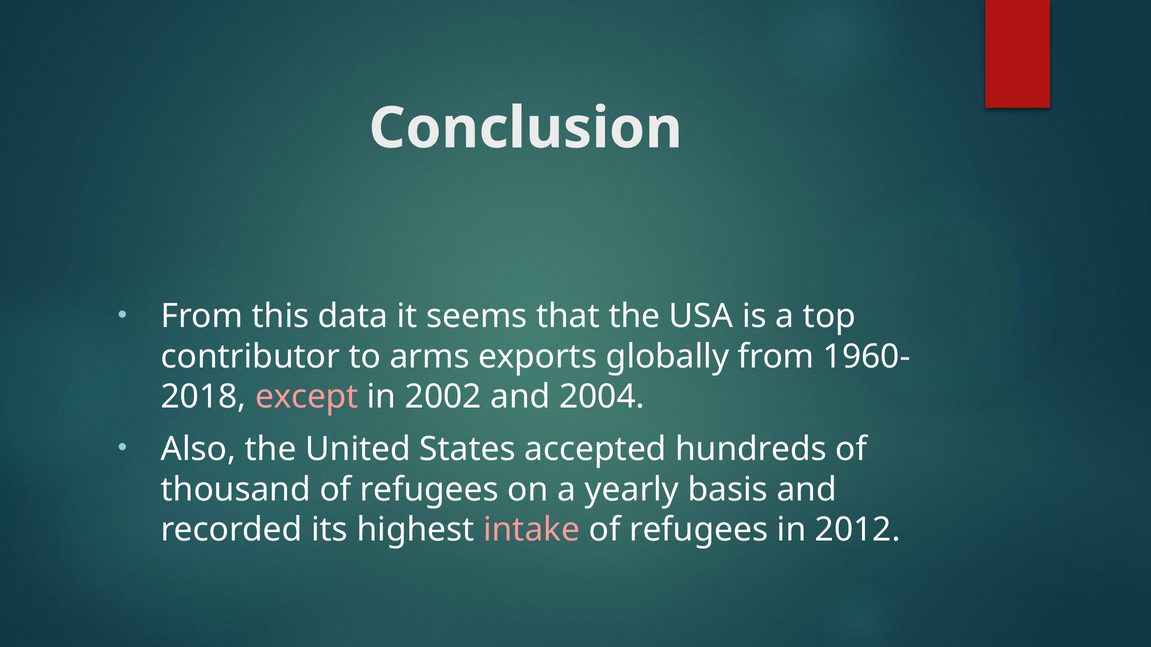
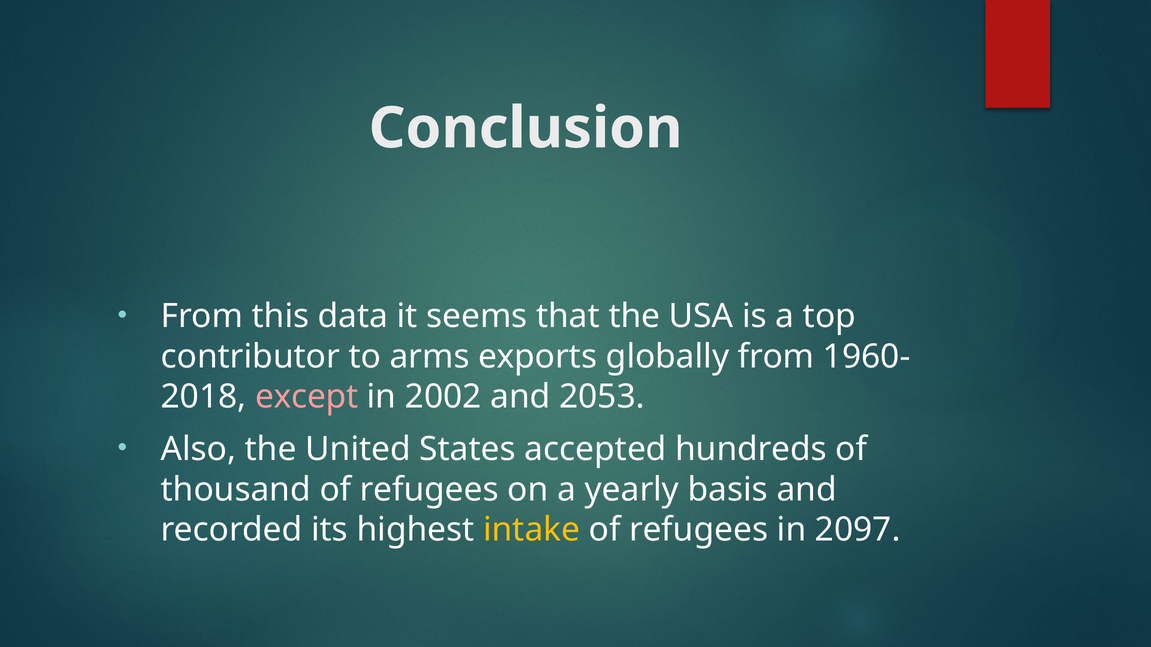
2004: 2004 -> 2053 (602, 397)
intake colour: pink -> yellow (532, 530)
2012: 2012 -> 2097 (858, 530)
